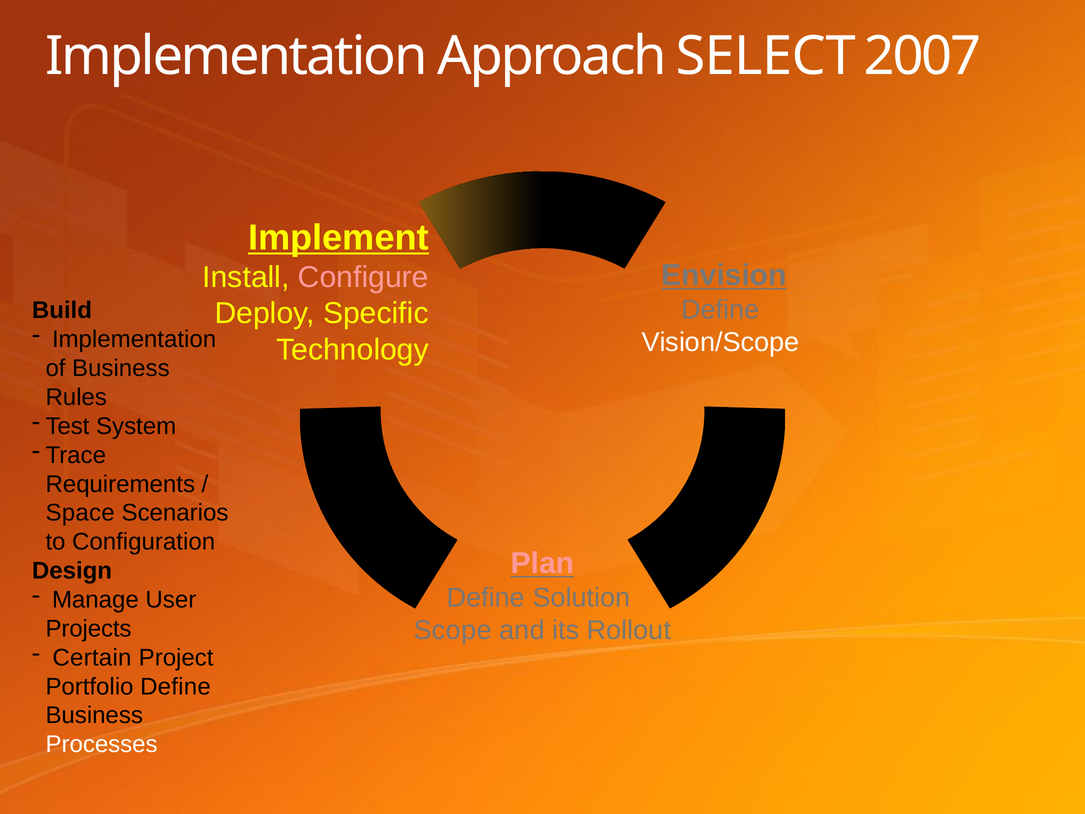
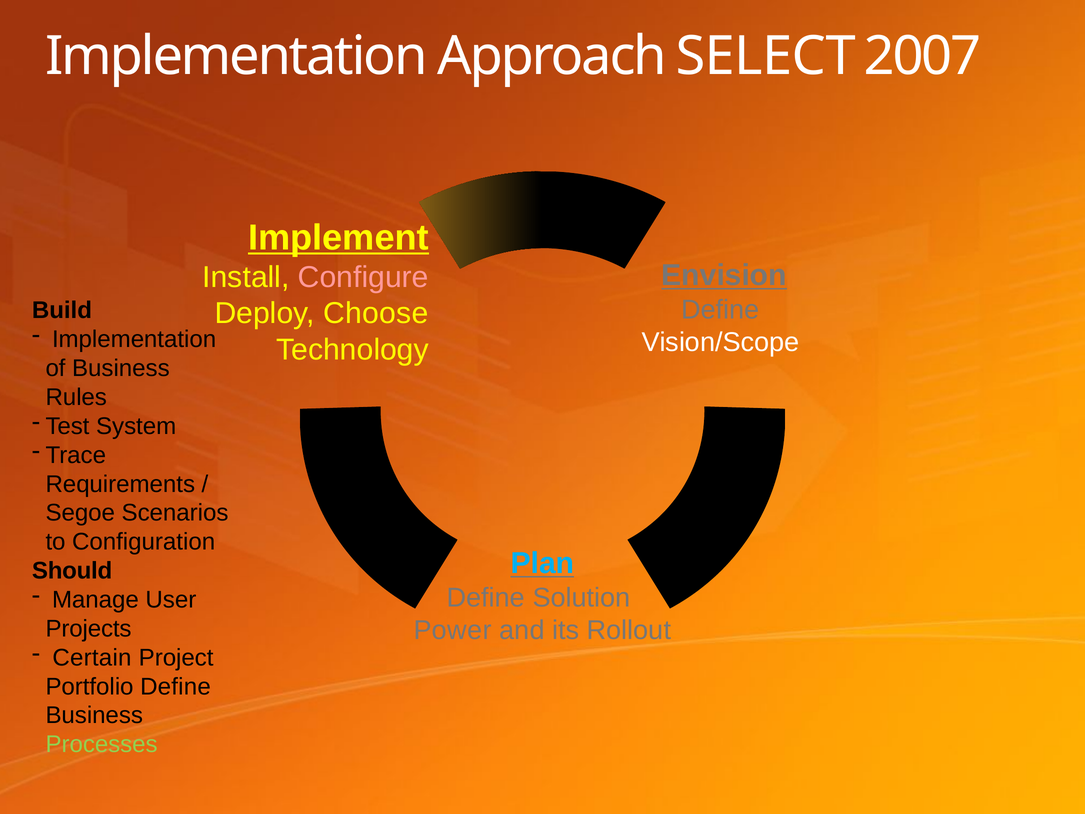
Specific: Specific -> Choose (376, 313)
Space: Space -> Segoe (80, 513)
Plan colour: pink -> light blue (542, 563)
Design: Design -> Should (72, 571)
Scope: Scope -> Power (453, 630)
Processes colour: white -> light green (102, 744)
